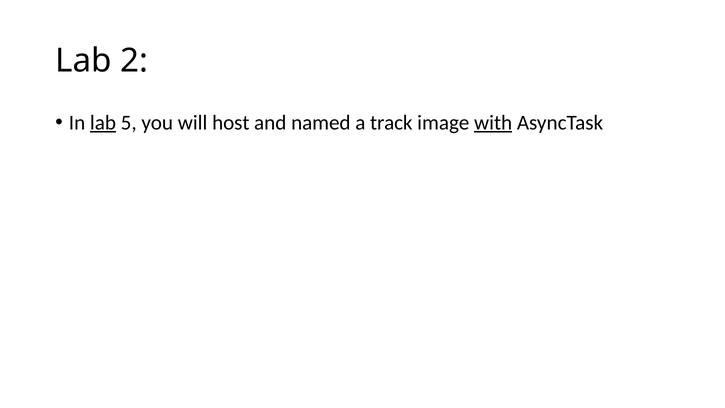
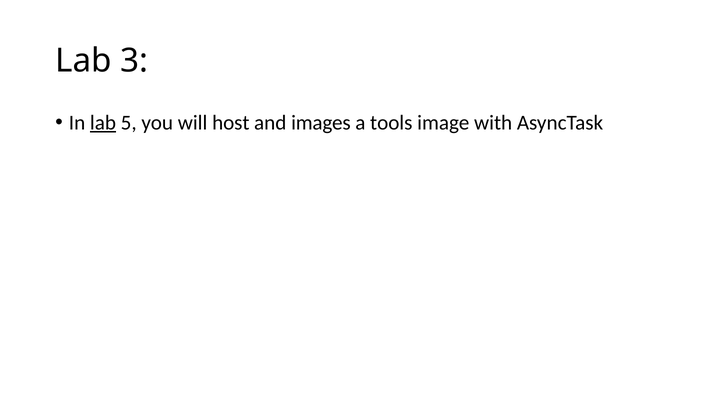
2: 2 -> 3 (134, 61)
named: named -> images (321, 123)
track: track -> tools (391, 123)
with underline: present -> none (493, 123)
